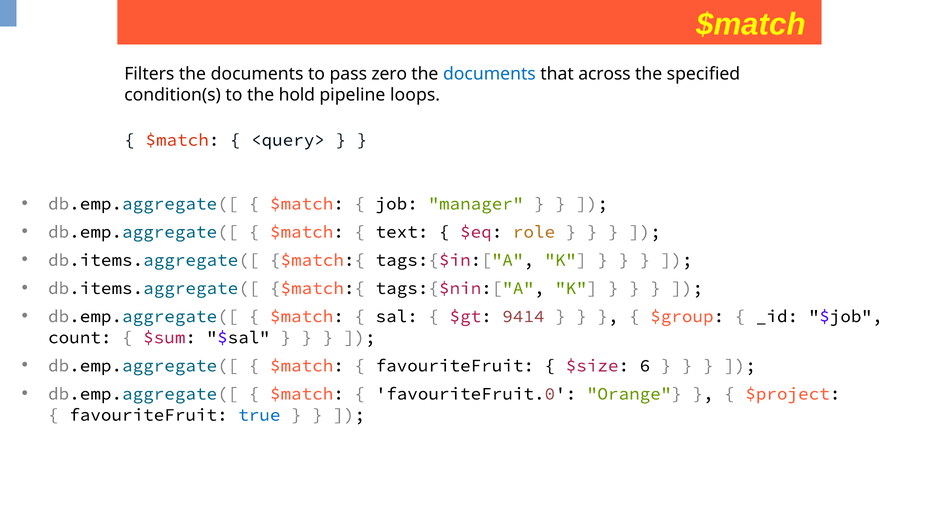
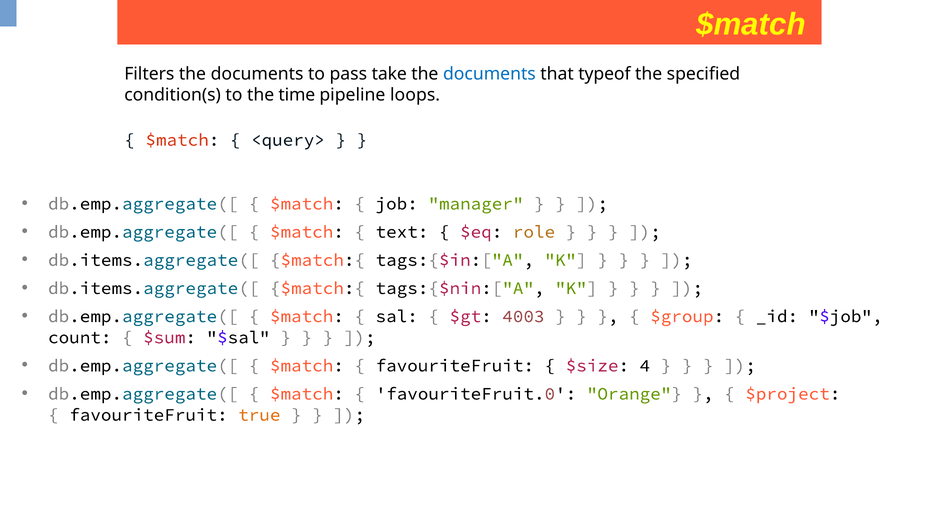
zero: zero -> take (389, 74)
across: across -> typeof (604, 74)
hold: hold -> time (297, 95)
9414: 9414 -> 4003 (523, 316)
6: 6 -> 4 (645, 366)
true colour: blue -> orange (259, 415)
